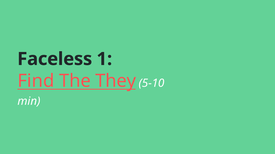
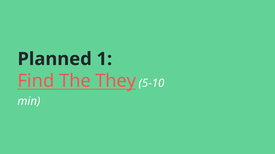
Faceless: Faceless -> Planned (55, 59)
